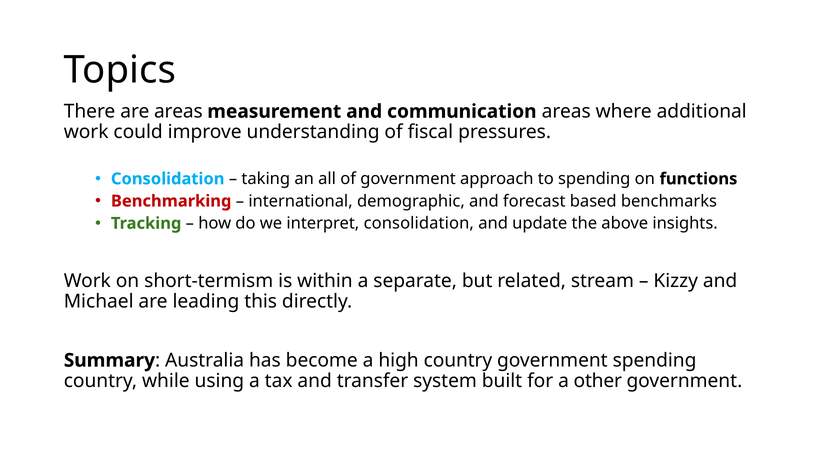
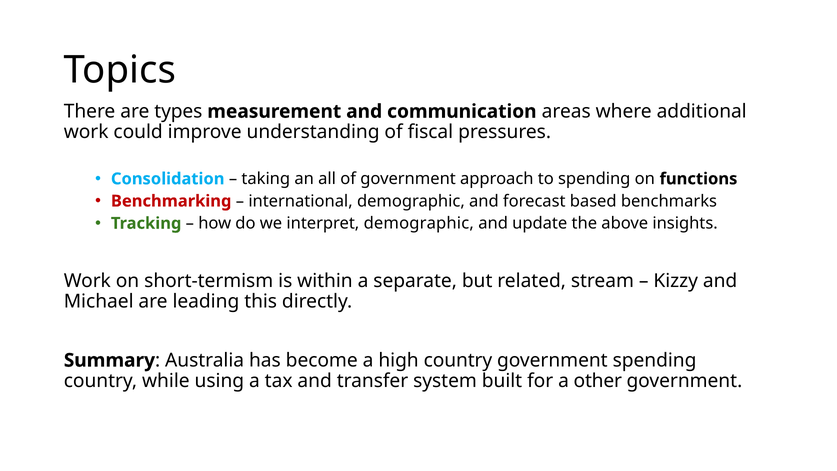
are areas: areas -> types (178, 111)
interpret consolidation: consolidation -> demographic (419, 223)
